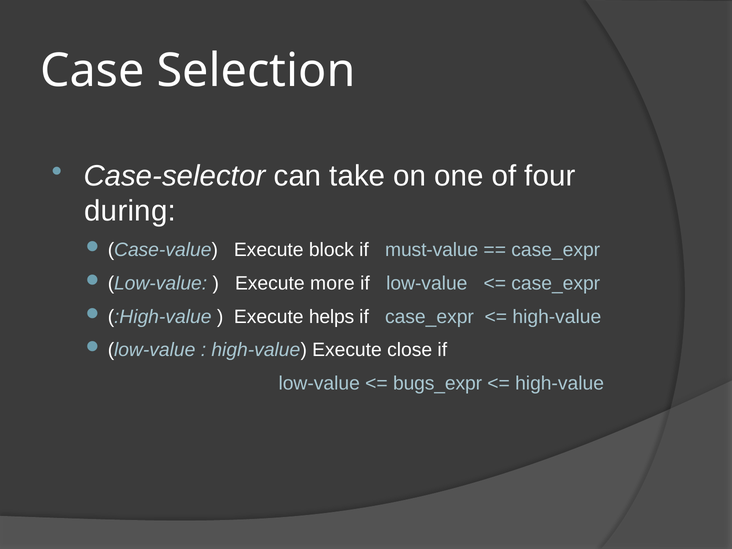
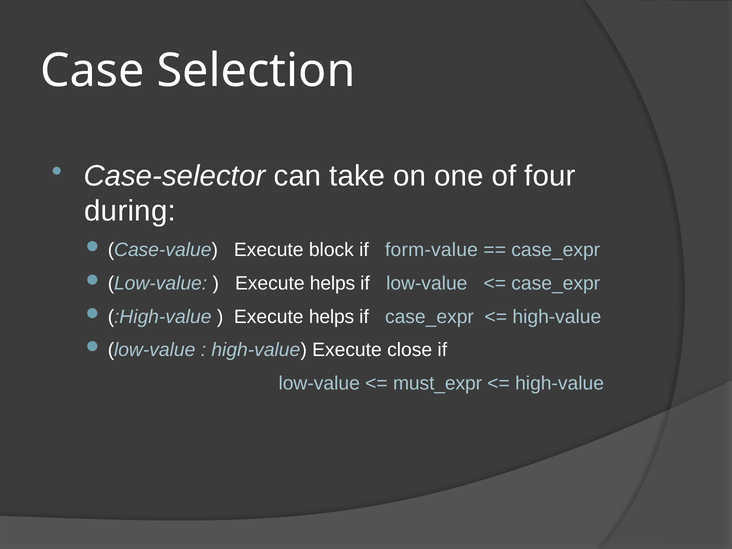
must-value: must-value -> form-value (432, 250)
more: more -> helps (333, 283)
bugs_expr: bugs_expr -> must_expr (438, 383)
